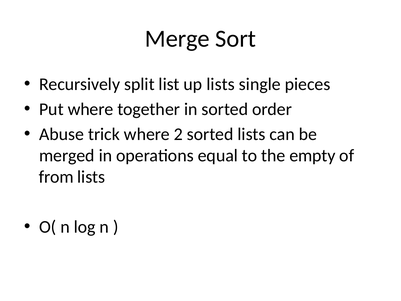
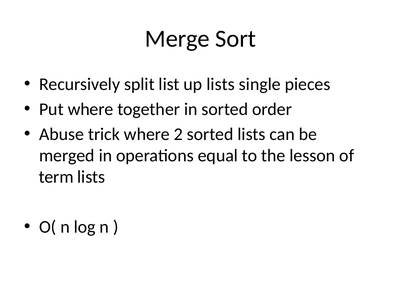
empty: empty -> lesson (312, 155)
from: from -> term (56, 177)
